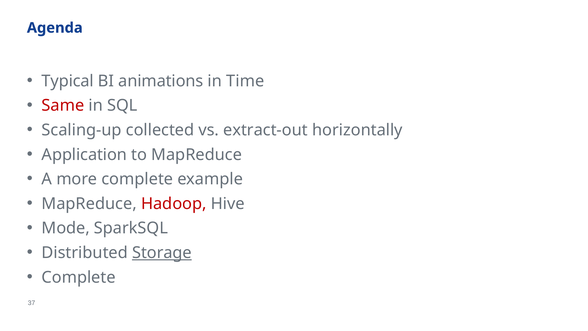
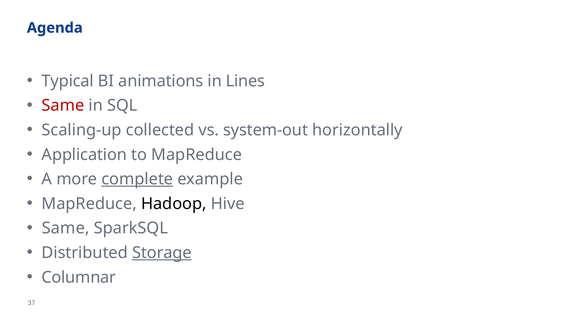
Time: Time -> Lines (246, 81)
extract-out: extract-out -> system-out (266, 130)
complete underline: none -> present (137, 179)
Hadoop colour: red -> black (174, 204)
Mode: Mode -> Same (66, 228)
Complete: Complete -> Columnar (79, 277)
